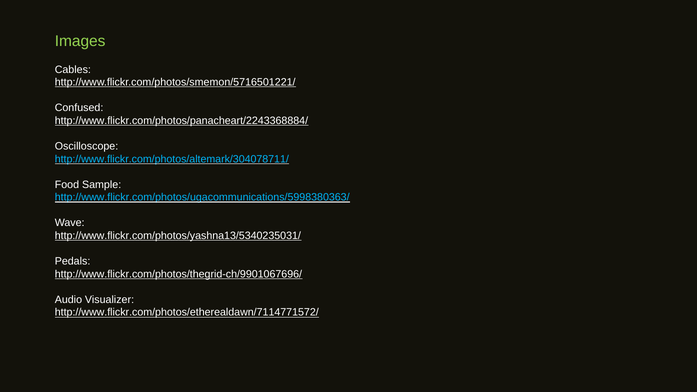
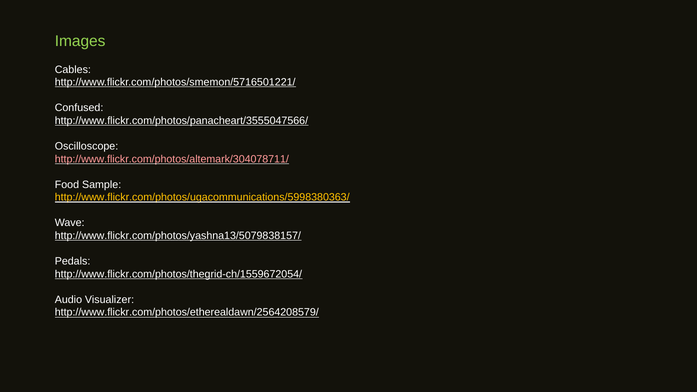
http://www.flickr.com/photos/panacheart/2243368884/: http://www.flickr.com/photos/panacheart/2243368884/ -> http://www.flickr.com/photos/panacheart/3555047566/ (181, 121)
http://www.flickr.com/photos/altemark/304078711/ colour: light blue -> pink (172, 159)
http://www.flickr.com/photos/ugacommunications/5998380363/ colour: light blue -> yellow (202, 197)
http://www.flickr.com/photos/yashna13/5340235031/: http://www.flickr.com/photos/yashna13/5340235031/ -> http://www.flickr.com/photos/yashna13/5079838157/ (178, 236)
http://www.flickr.com/photos/thegrid-ch/9901067696/: http://www.flickr.com/photos/thegrid-ch/9901067696/ -> http://www.flickr.com/photos/thegrid-ch/1559672054/ (178, 274)
http://www.flickr.com/photos/etherealdawn/7114771572/: http://www.flickr.com/photos/etherealdawn/7114771572/ -> http://www.flickr.com/photos/etherealdawn/2564208579/ (187, 312)
